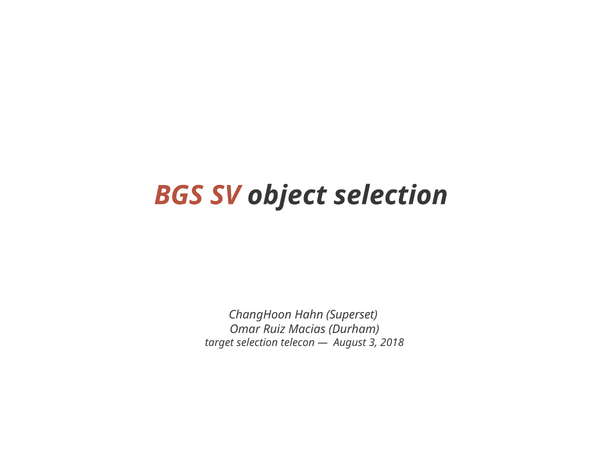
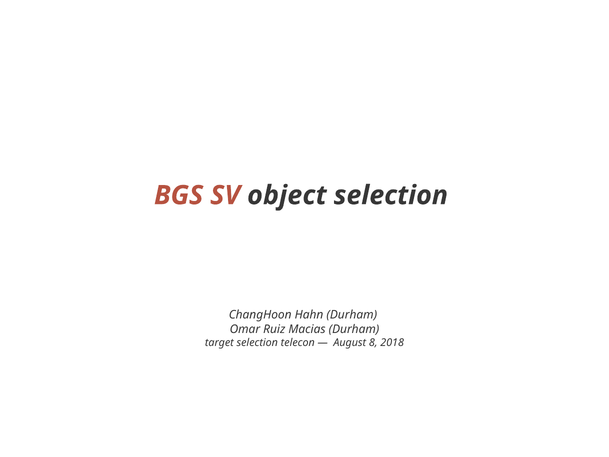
Hahn Superset: Superset -> Durham (352, 315)
3: 3 -> 8 (373, 343)
